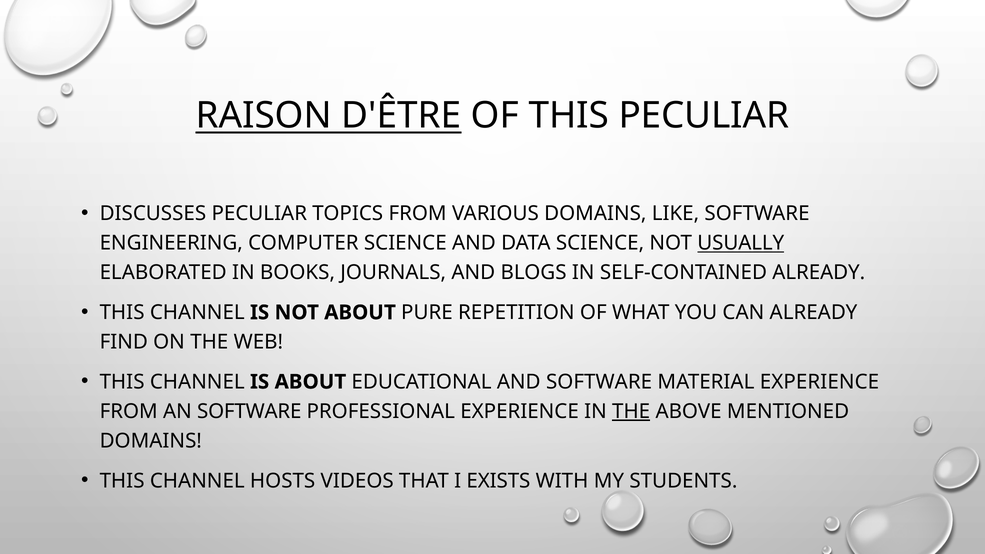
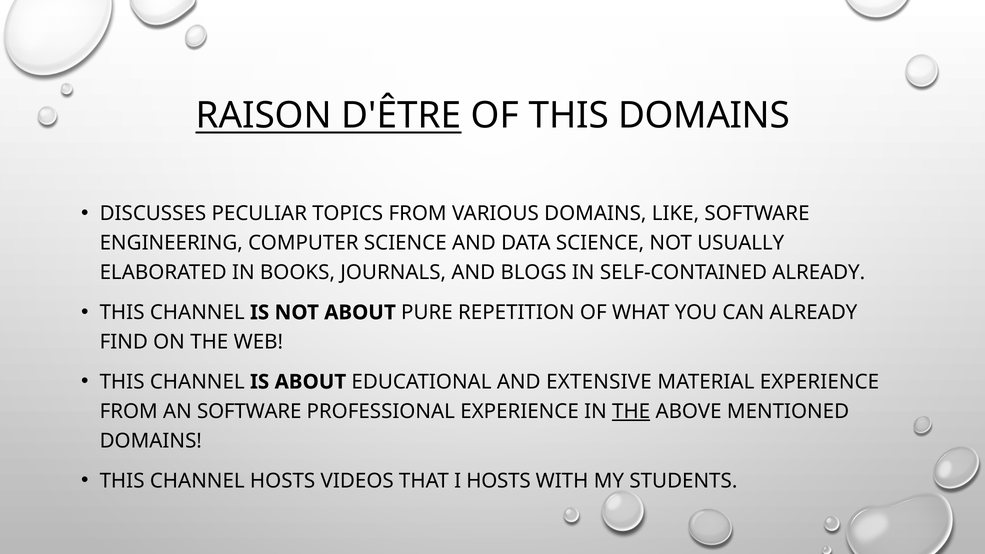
THIS PECULIAR: PECULIAR -> DOMAINS (704, 116)
USUALLY underline: present -> none (741, 243)
AND SOFTWARE: SOFTWARE -> EXTENSIVE (599, 382)
I EXISTS: EXISTS -> HOSTS (498, 481)
